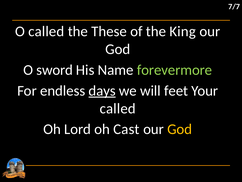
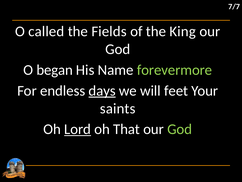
These: These -> Fields (109, 31)
sword: sword -> began (55, 70)
called: called -> saints (118, 108)
Lord underline: none -> present (78, 129)
Cast: Cast -> That (127, 129)
God colour: yellow -> light green (180, 129)
